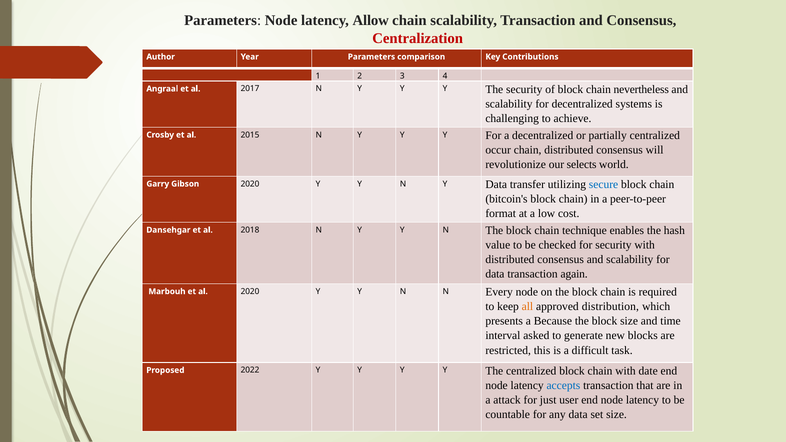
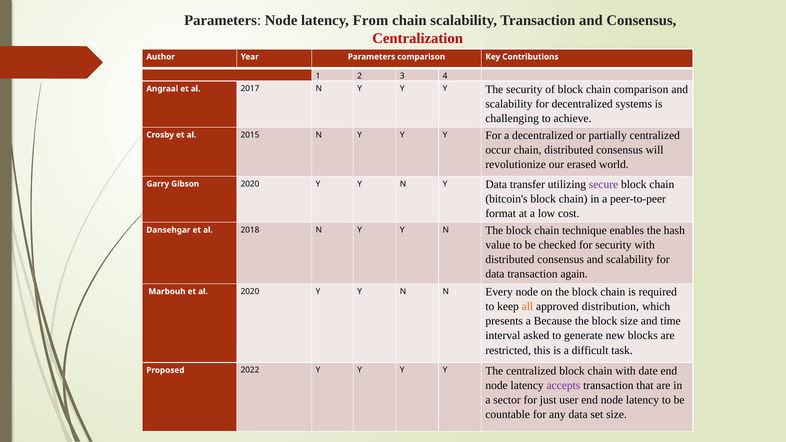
Allow: Allow -> From (371, 21)
chain nevertheless: nevertheless -> comparison (641, 89)
selects: selects -> erased (582, 165)
secure colour: blue -> purple (604, 185)
accepts colour: blue -> purple (563, 385)
attack: attack -> sector (507, 400)
